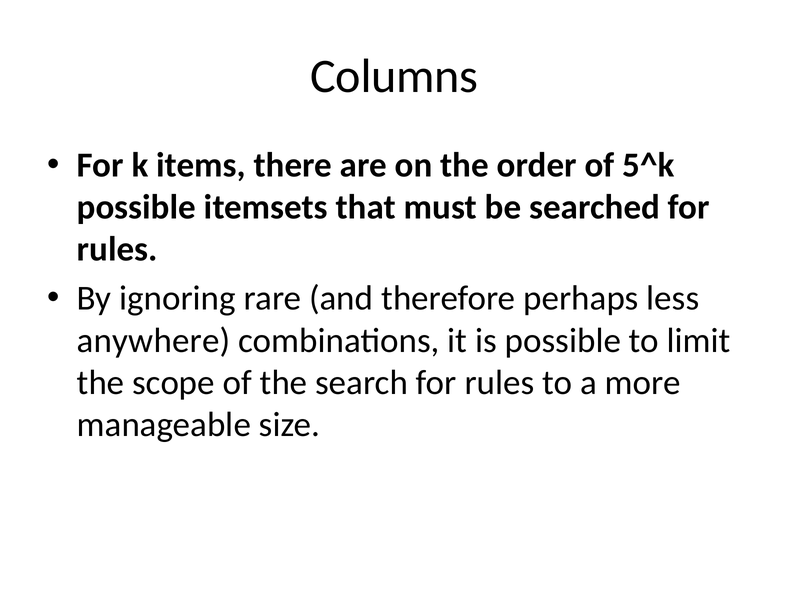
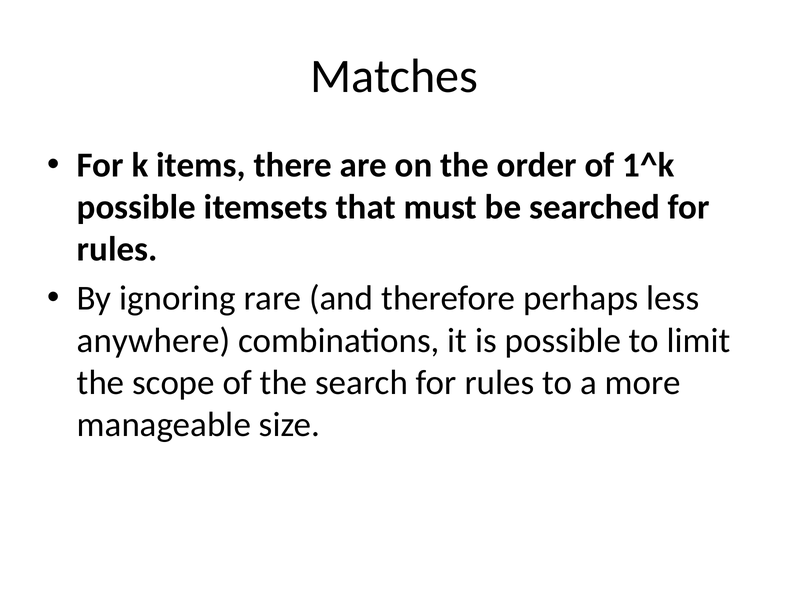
Columns: Columns -> Matches (394, 76)
5^k: 5^k -> 1^k (648, 165)
